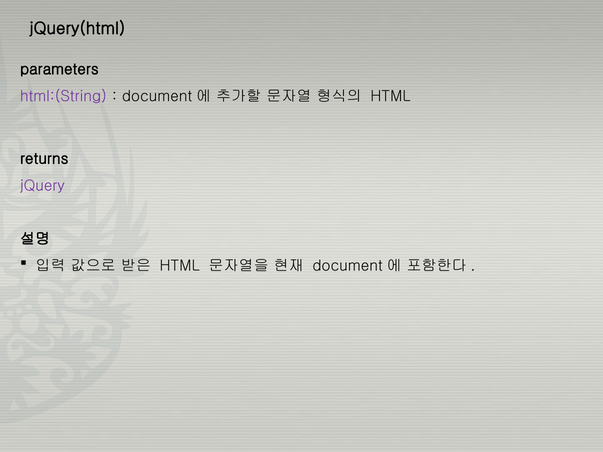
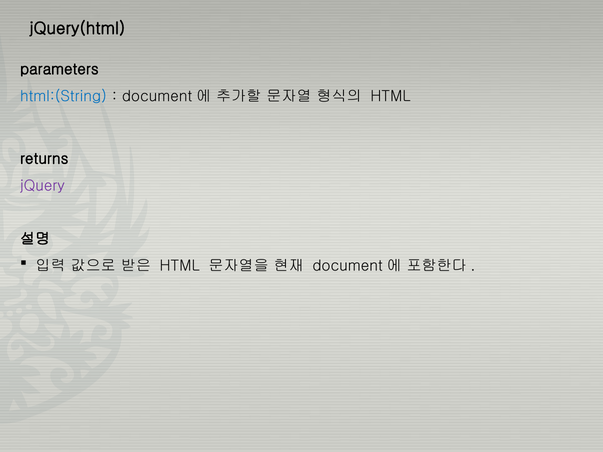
html:(String colour: purple -> blue (63, 96)
